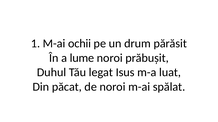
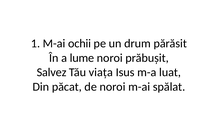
Duhul: Duhul -> Salvez (52, 73)
legat: legat -> viața (101, 73)
